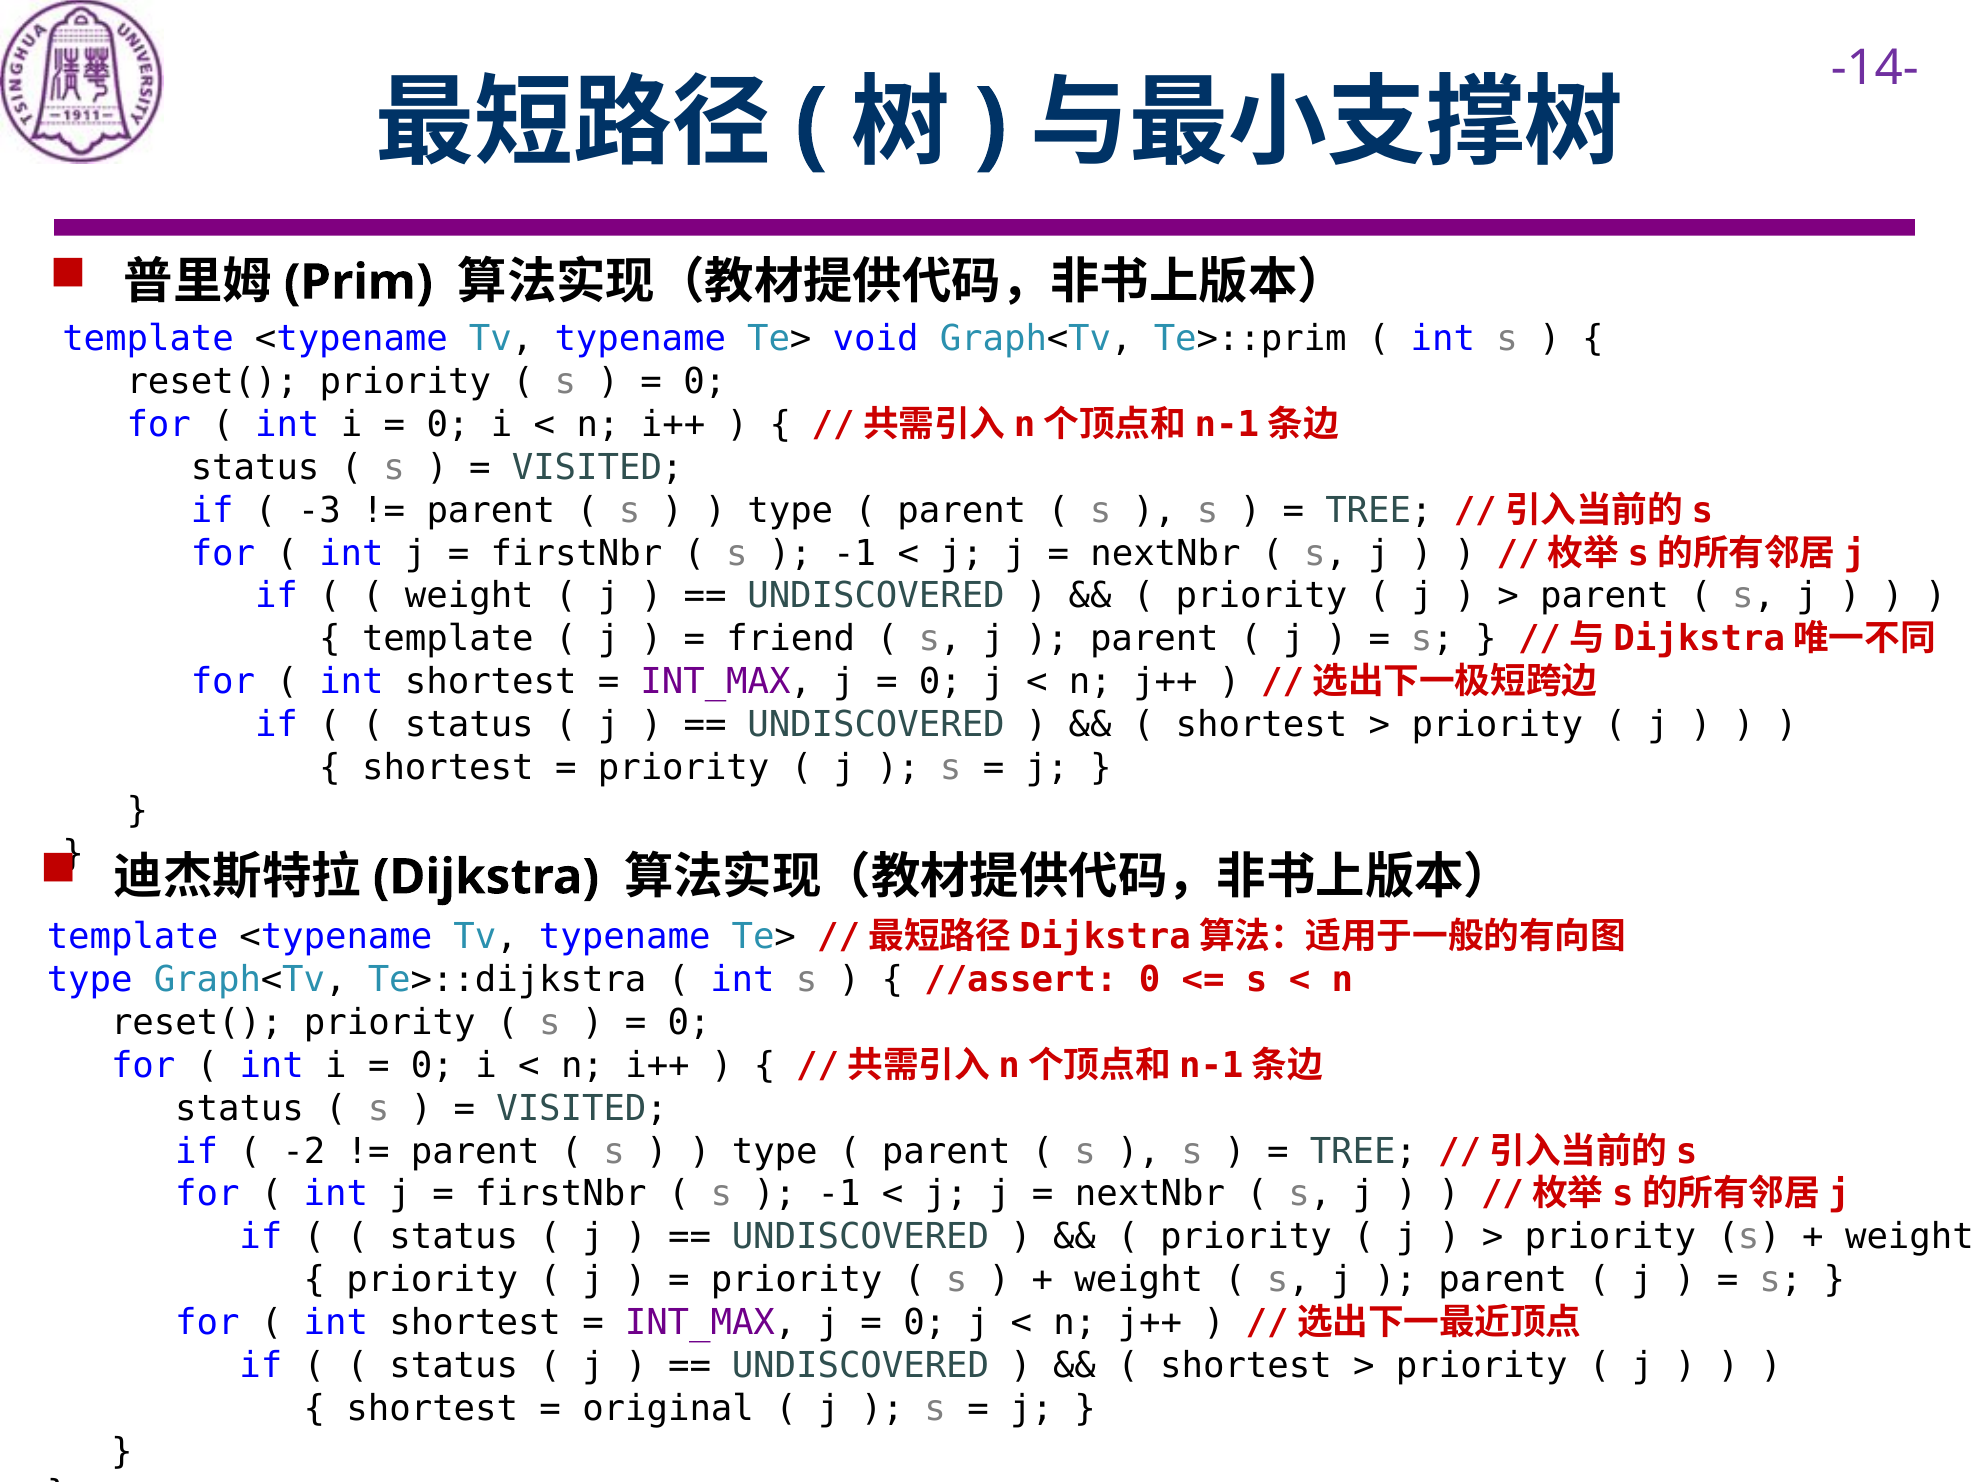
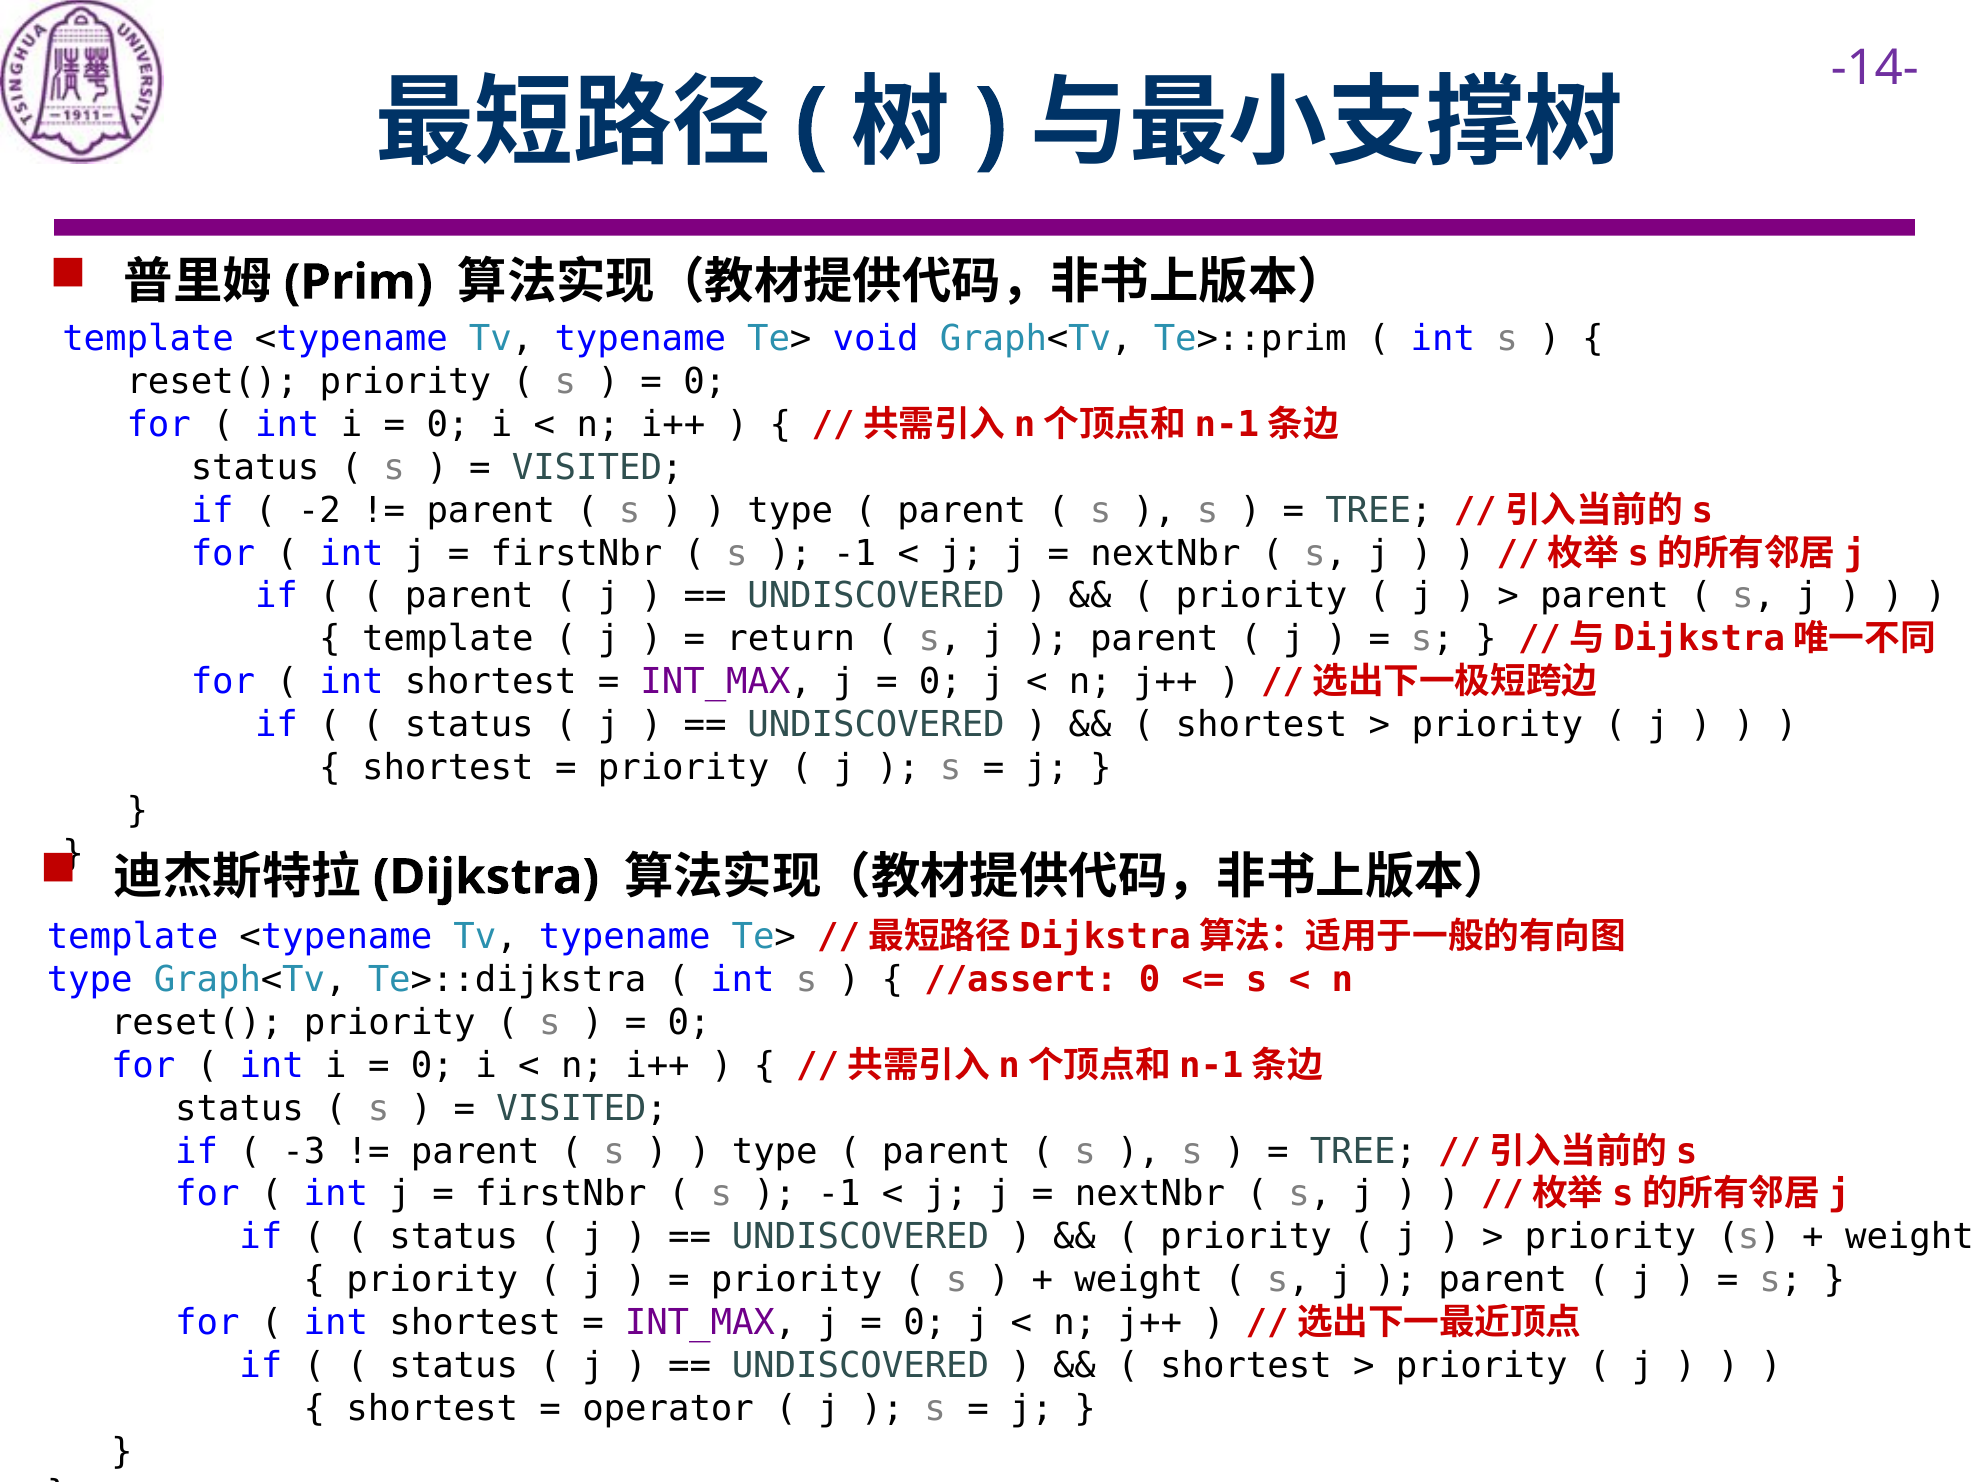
-3: -3 -> -2 (319, 510)
weight: weight -> parent (469, 596)
friend: friend -> return (791, 639)
-2: -2 -> -3 (304, 1151)
original: original -> operator (668, 1408)
